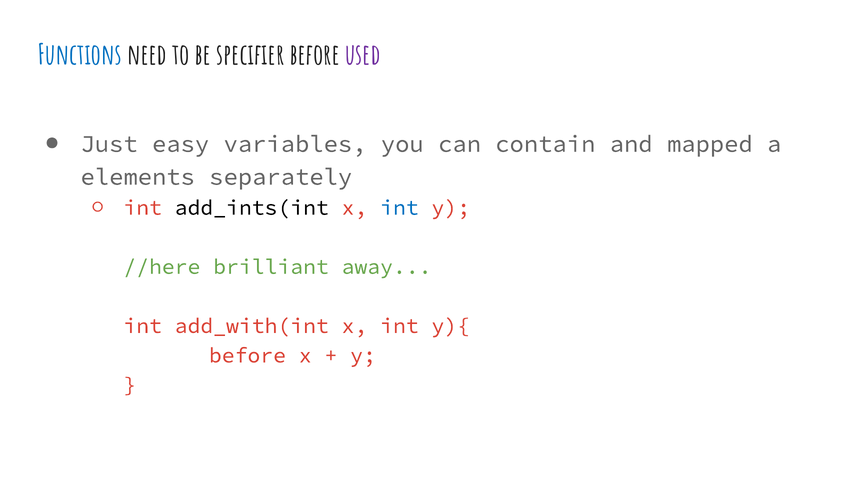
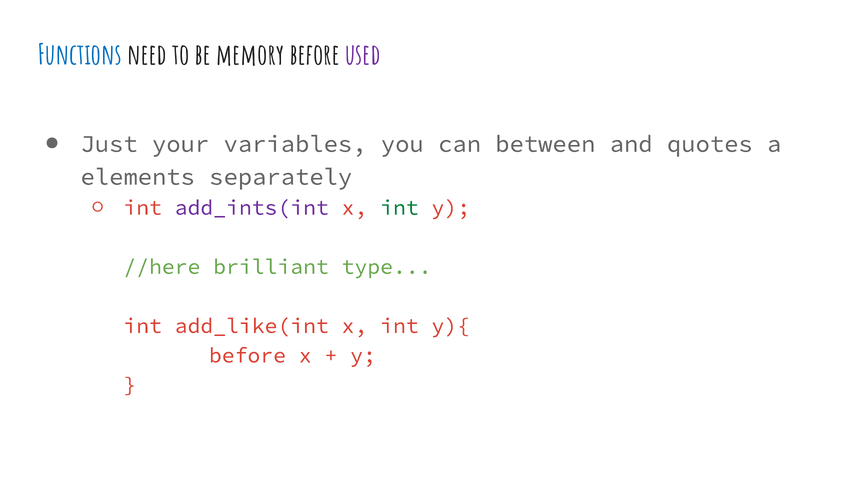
specifier: specifier -> memory (250, 55)
easy: easy -> your (181, 144)
contain: contain -> between (545, 144)
mapped: mapped -> quotes (710, 144)
add_ints(int colour: black -> purple (252, 207)
int colour: blue -> green (399, 207)
away: away -> type (387, 266)
add_with(int: add_with(int -> add_like(int (252, 325)
